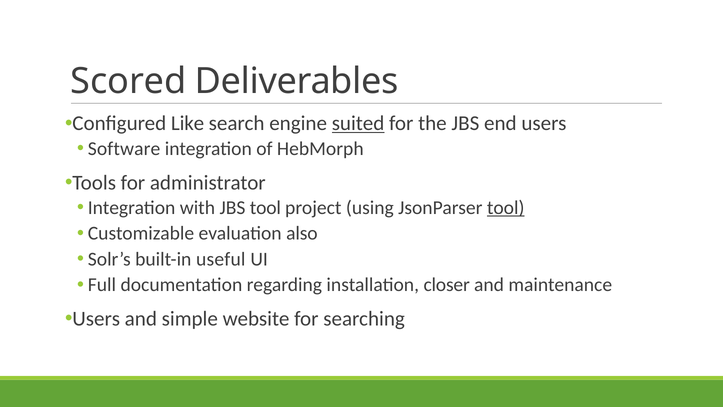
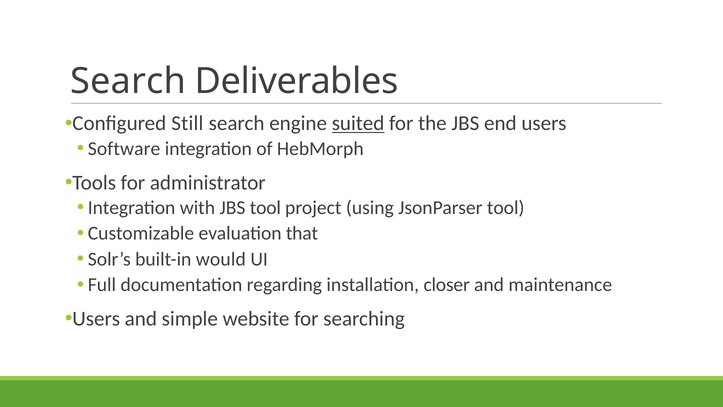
Scored: Scored -> Search (128, 81)
Like: Like -> Still (187, 123)
tool underline: present -> none (506, 207)
also: also -> that (302, 233)
useful: useful -> would (221, 259)
